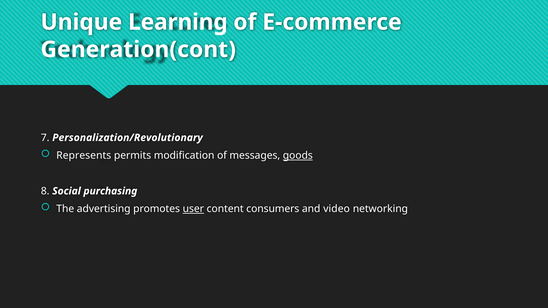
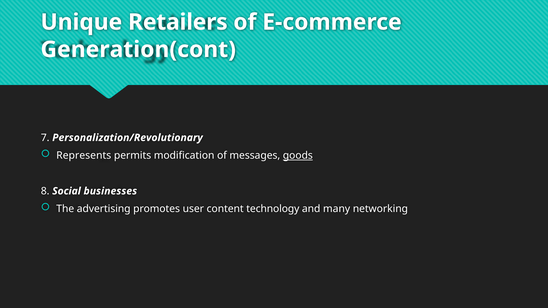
Learning: Learning -> Retailers (178, 22)
purchasing: purchasing -> businesses (110, 191)
user underline: present -> none (193, 209)
consumers: consumers -> technology (273, 209)
video: video -> many (337, 209)
